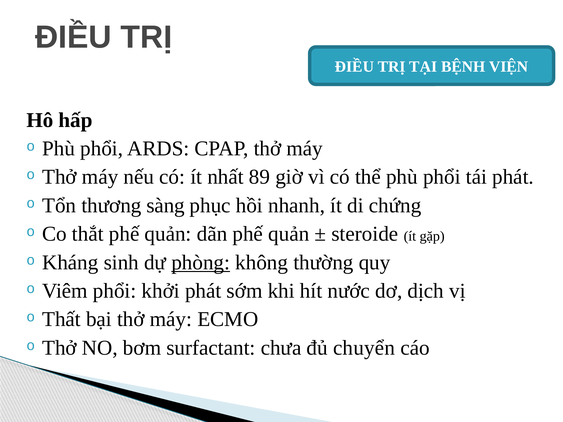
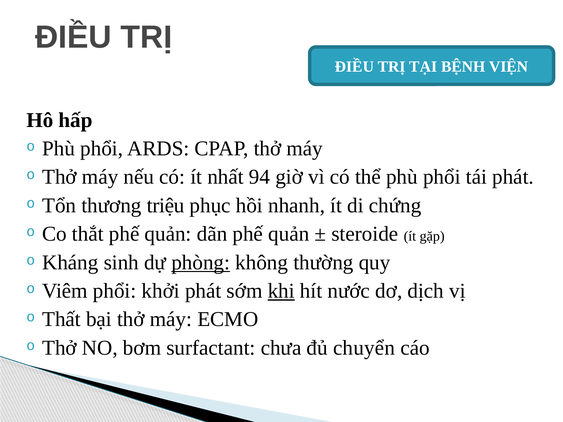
89: 89 -> 94 (260, 177)
sàng: sàng -> triệu (166, 206)
khi underline: none -> present (281, 291)
